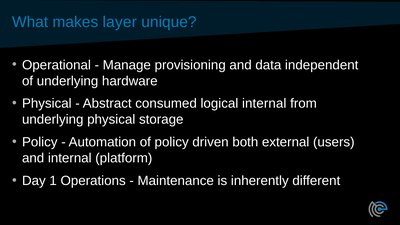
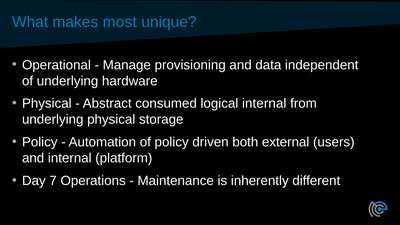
layer: layer -> most (120, 22)
1: 1 -> 7 (53, 181)
